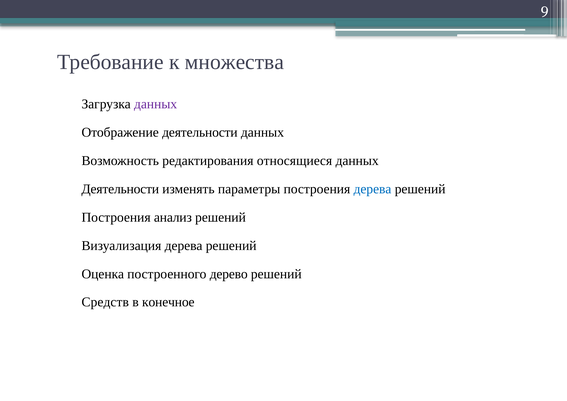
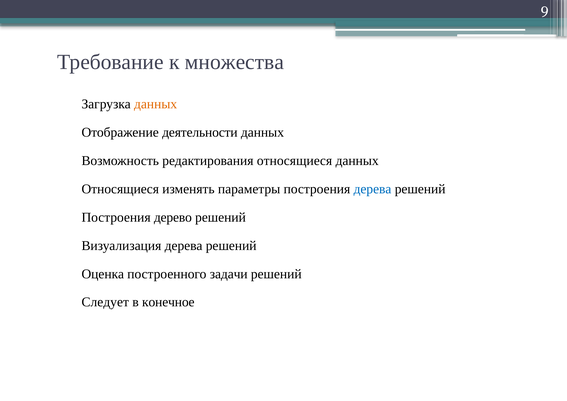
данных colour: purple -> orange (156, 104)
Деятельности: Деятельности -> Относящиеся (120, 189)
анализ: анализ -> дерево (173, 217)
дерево: дерево -> задачи (229, 274)
Средств: Средств -> Следует (105, 302)
